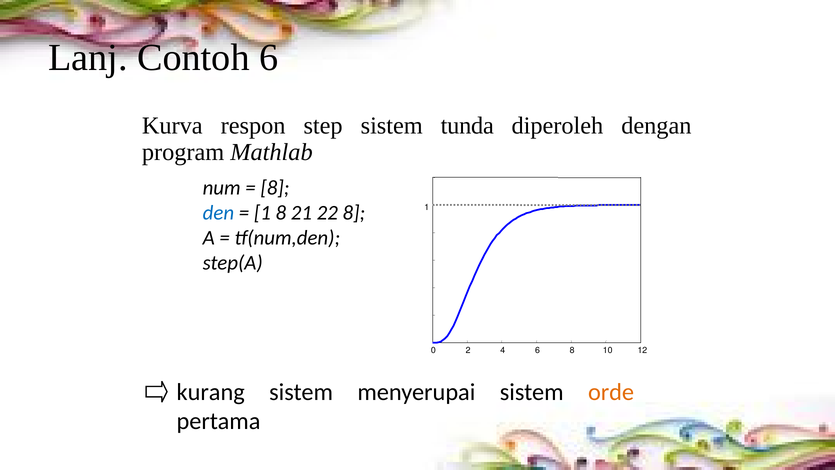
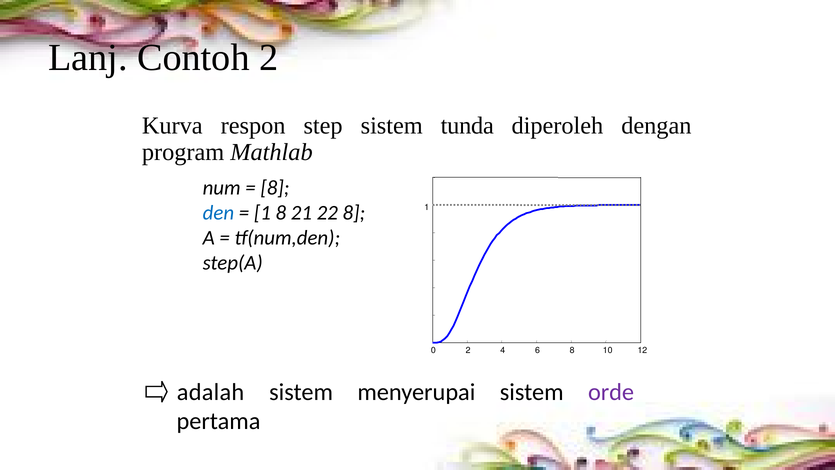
Contoh 6: 6 -> 2 (269, 58)
kurang: kurang -> adalah (211, 392)
orde colour: orange -> purple (611, 392)
